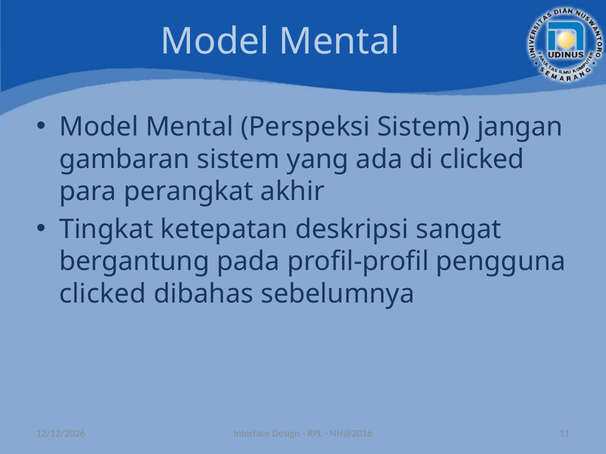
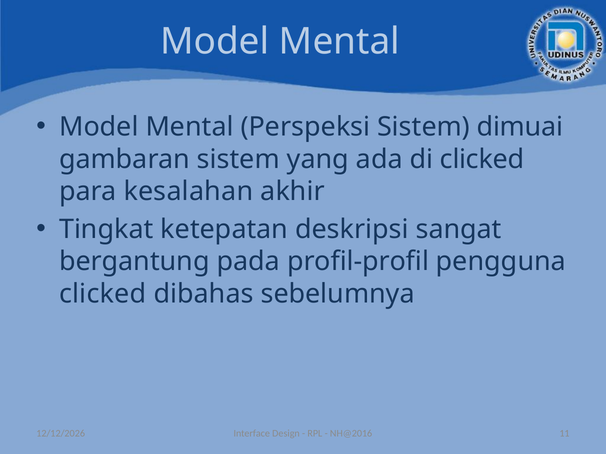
jangan: jangan -> dimuai (520, 127)
perangkat: perangkat -> kesalahan (188, 192)
